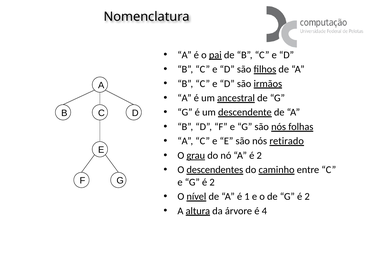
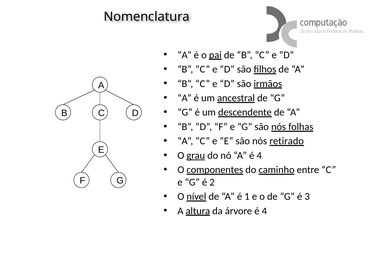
A é 2: 2 -> 4 (259, 155)
descendentes: descendentes -> componentes (215, 170)
de G é 2: 2 -> 3 (307, 196)
